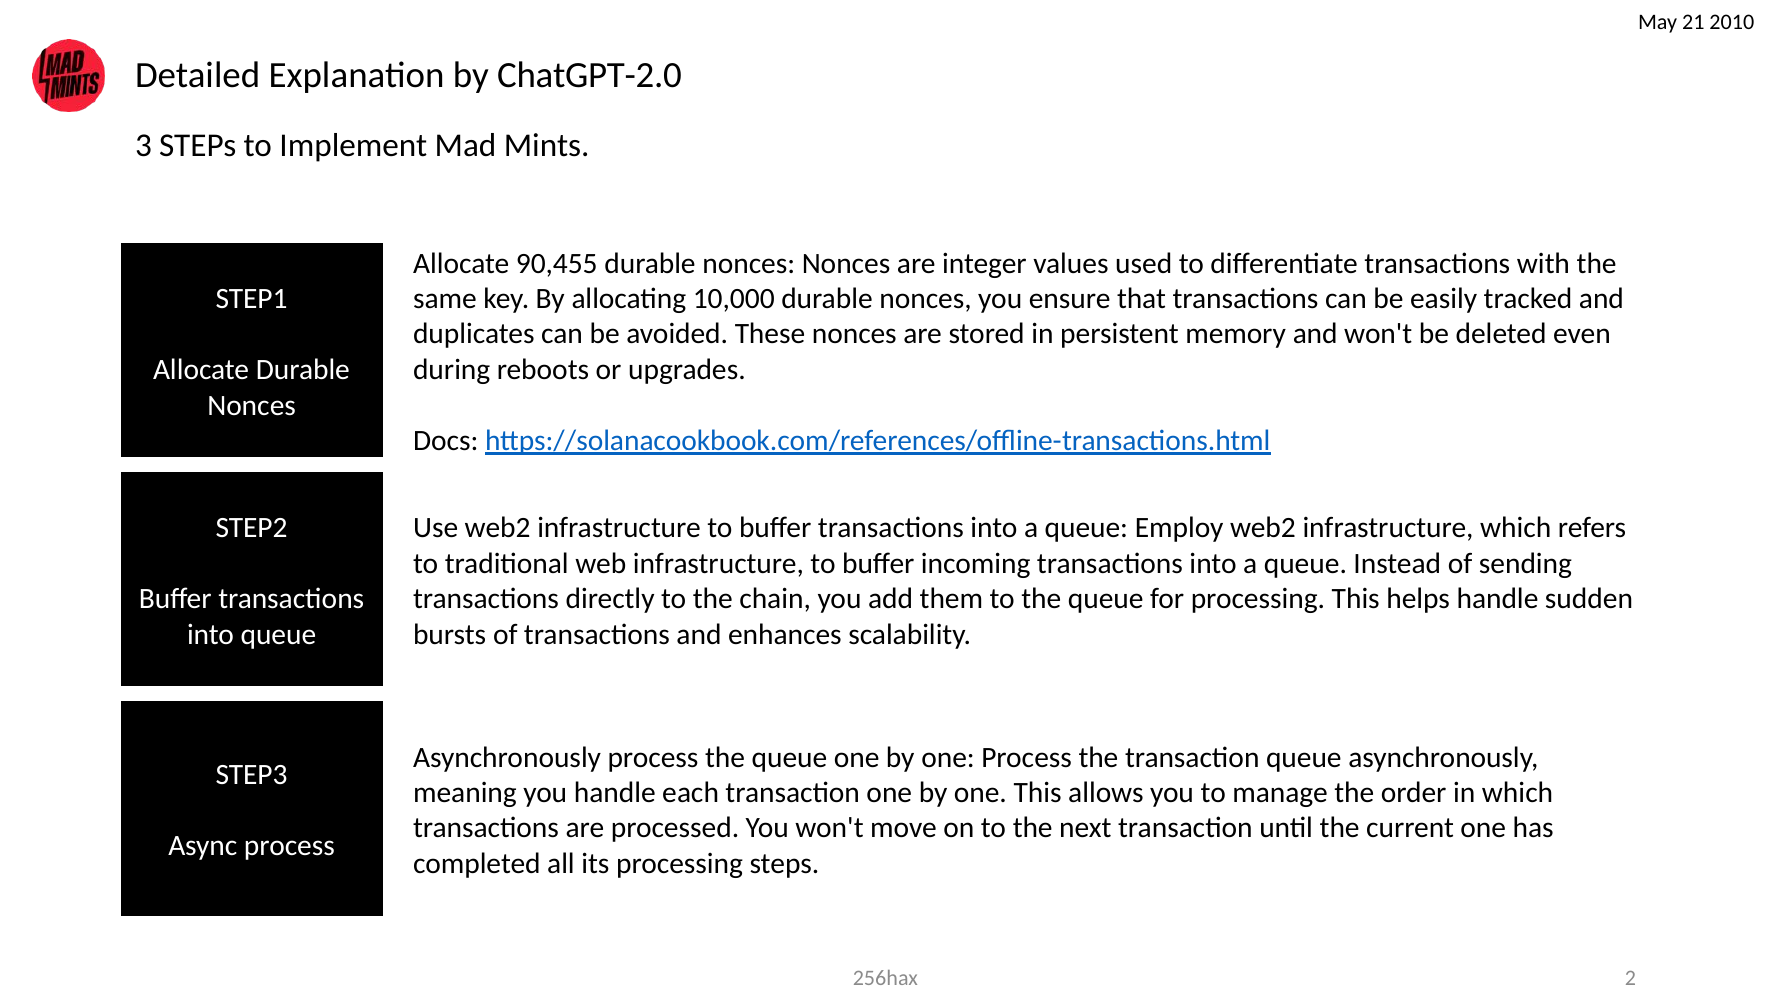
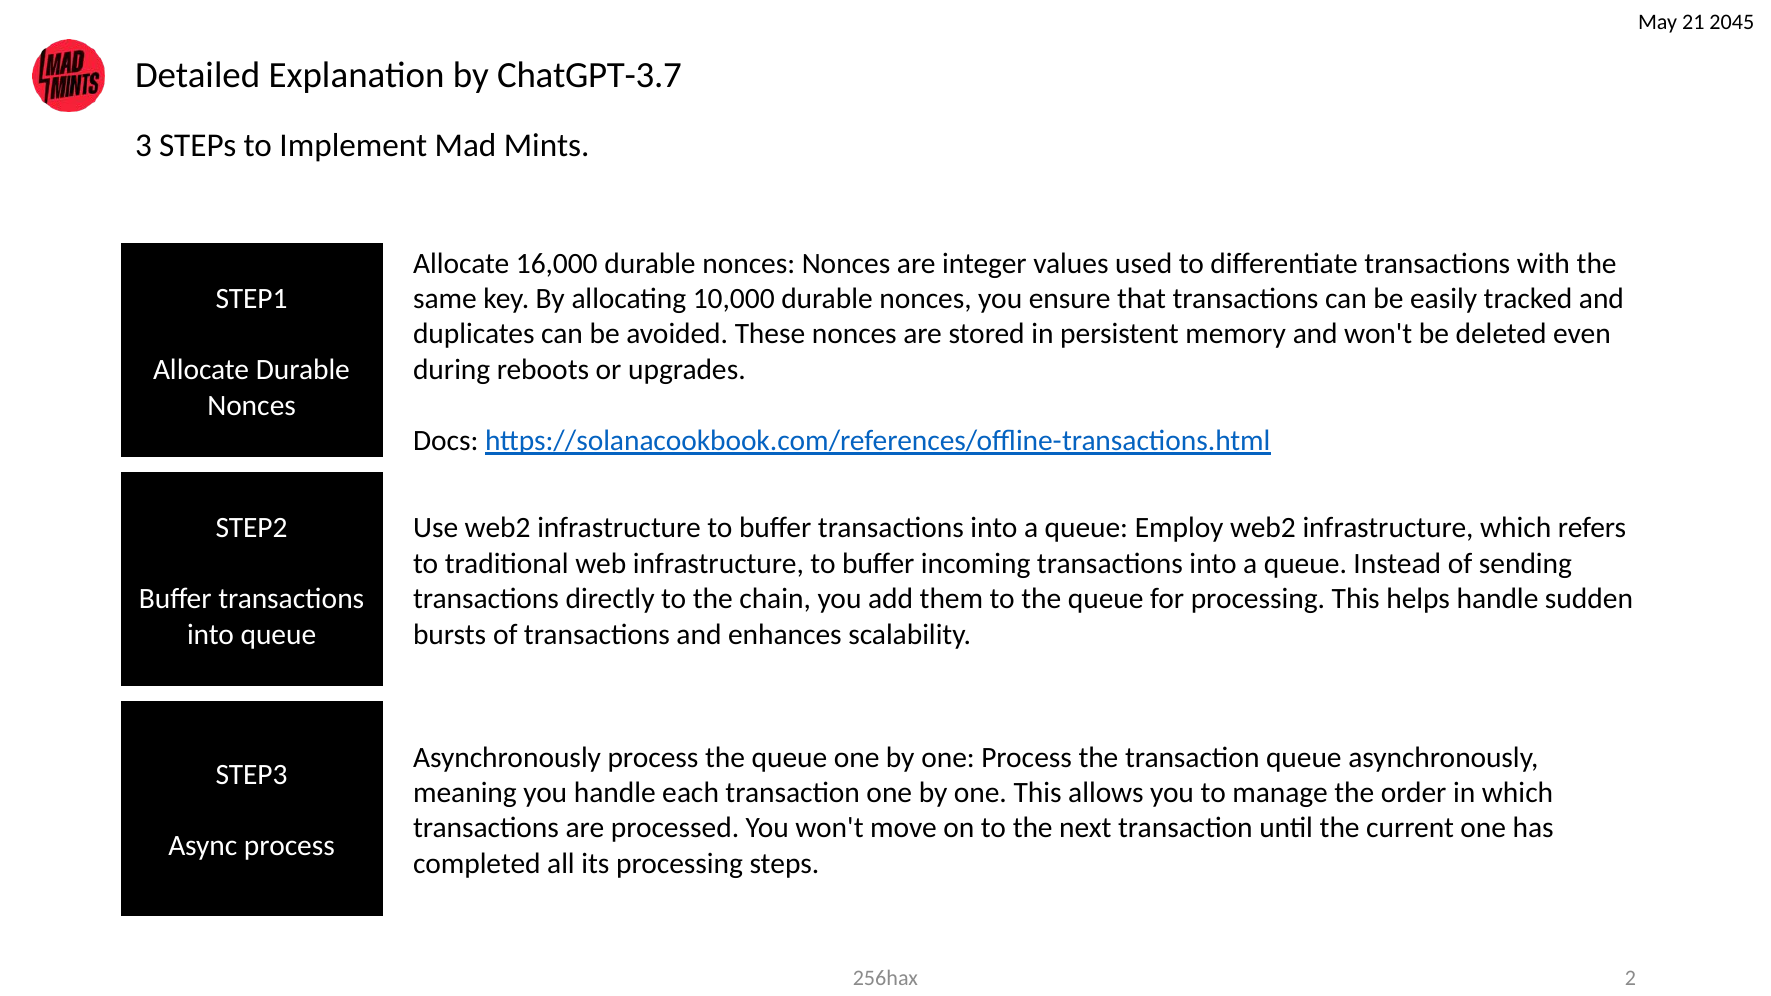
2010: 2010 -> 2045 (1732, 23)
ChatGPT-2.0: ChatGPT-2.0 -> ChatGPT-3.7 (589, 76)
90,455: 90,455 -> 16,000 (557, 263)
